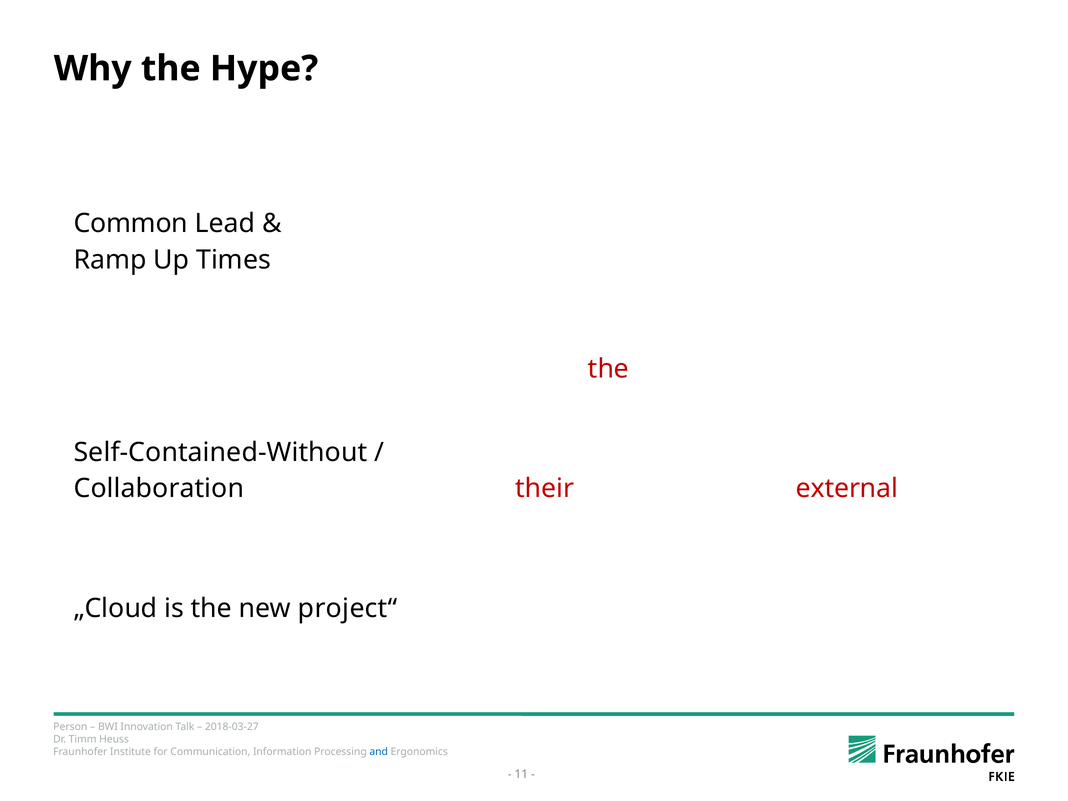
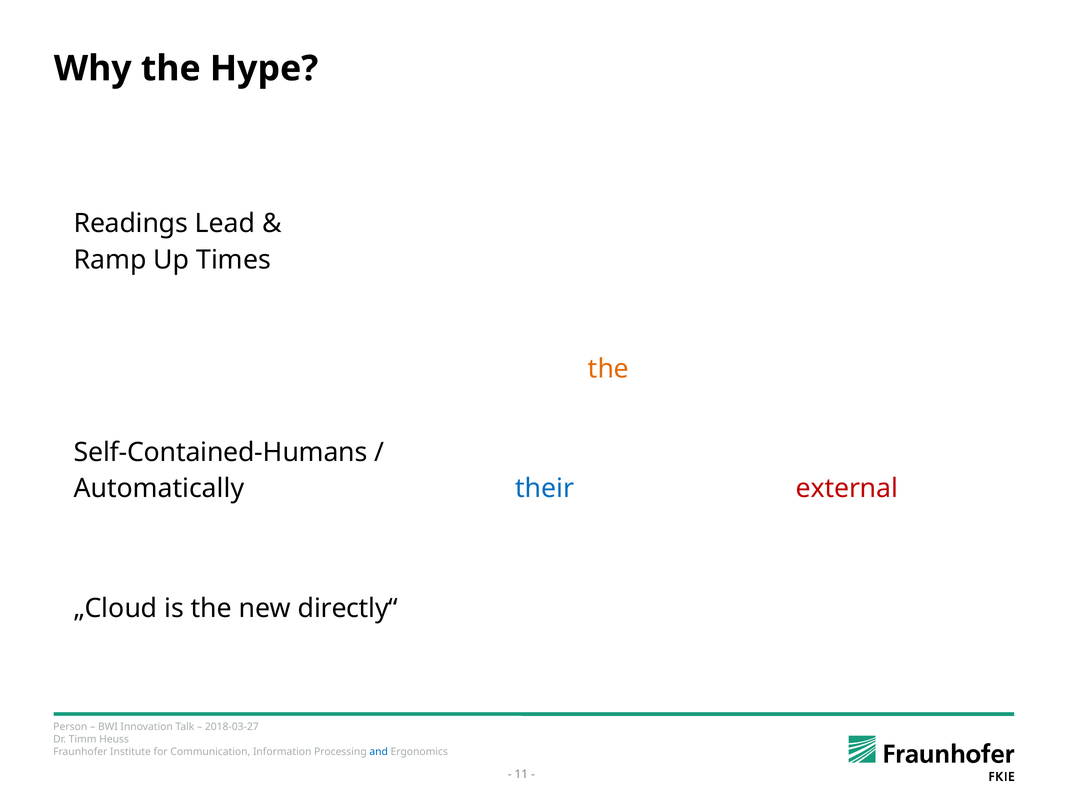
Common: Common -> Readings (131, 224)
the colour: red -> orange (608, 369)
Self-Contained-Without: Self-Contained-Without -> Self-Contained-Humans (221, 452)
Collaboration: Collaboration -> Automatically (159, 489)
their colour: red -> blue (545, 489)
project“: project“ -> directly“ (348, 608)
